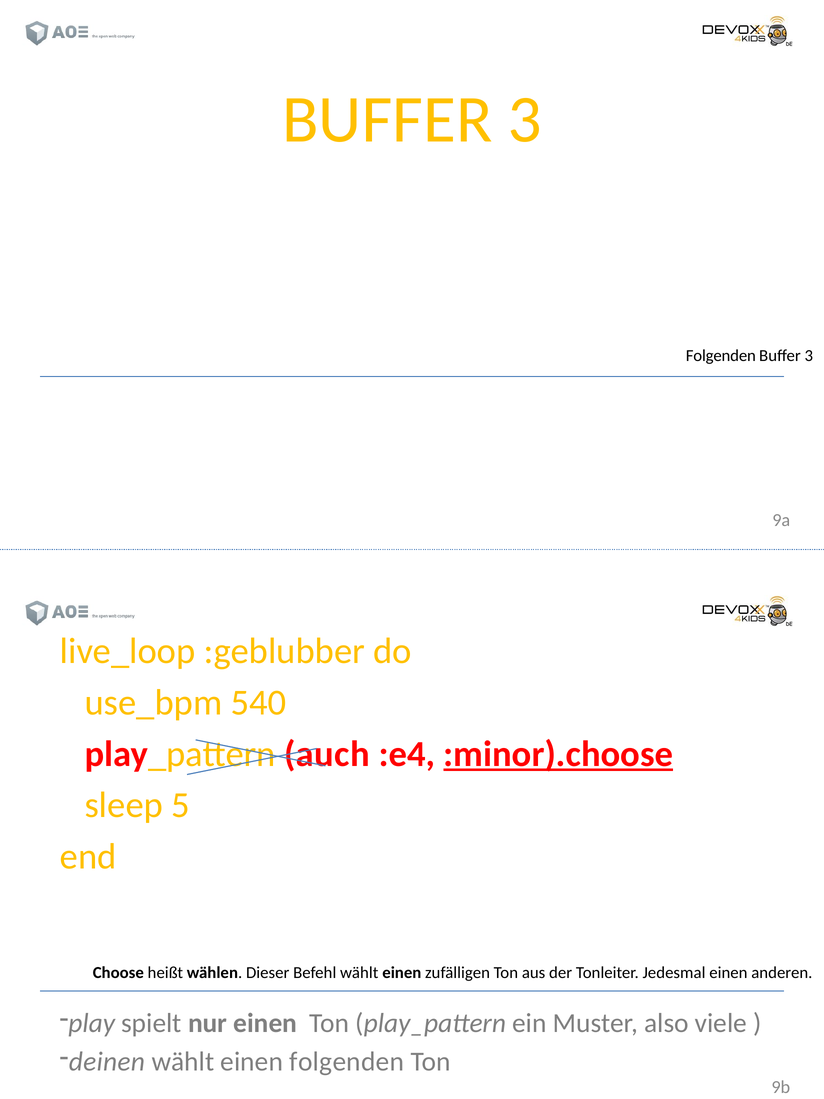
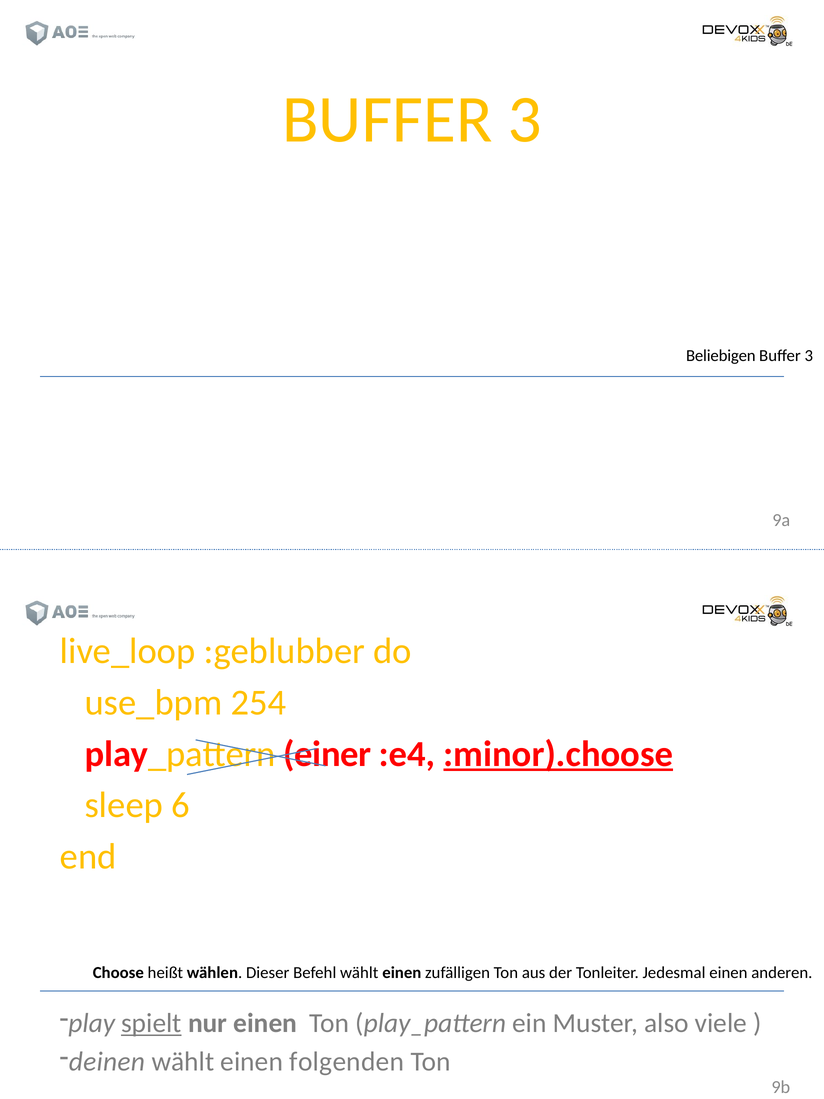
Folgenden: Folgenden -> Beliebigen (721, 356)
540: 540 -> 254 (258, 702)
auch: auch -> einer (327, 754)
5: 5 -> 6 (180, 805)
spielt underline: none -> present (151, 1023)
